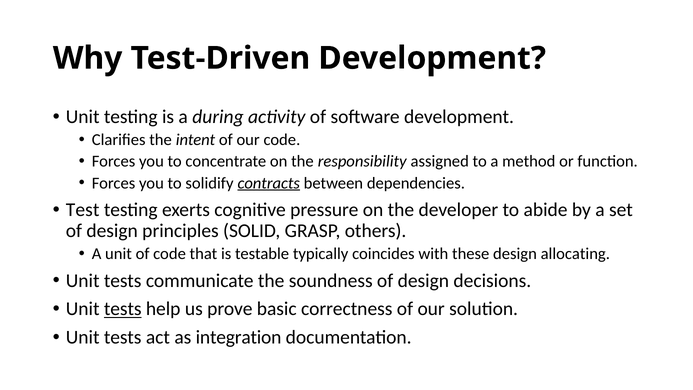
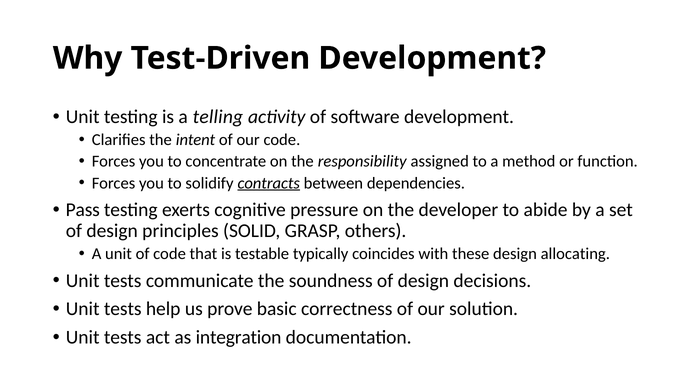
during: during -> telling (218, 117)
Test: Test -> Pass (83, 210)
tests underline: present -> none (123, 309)
